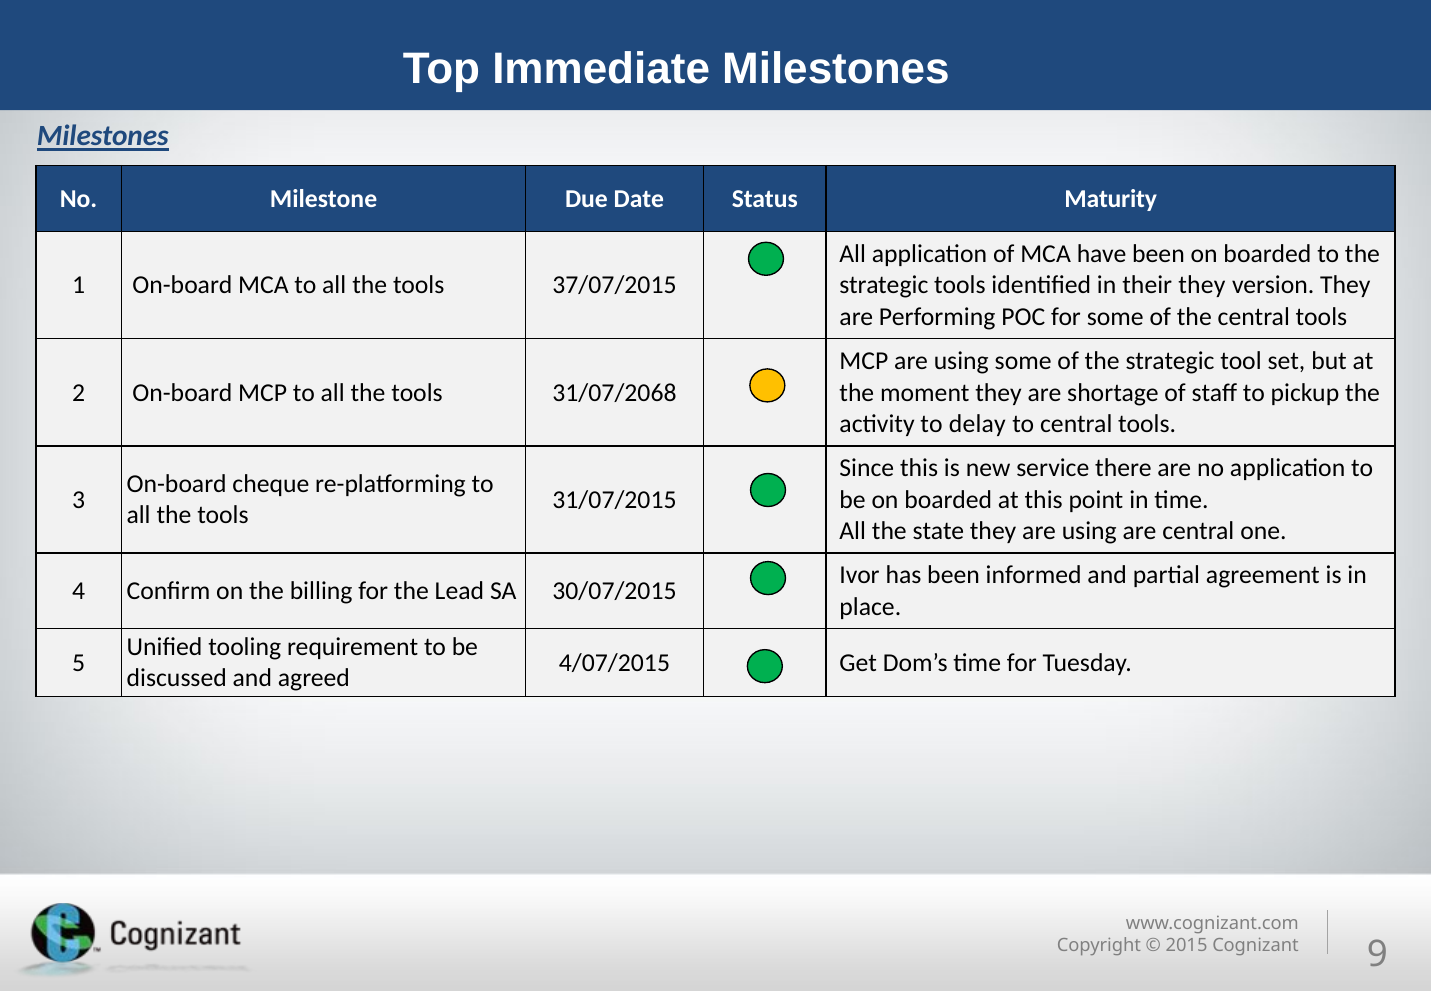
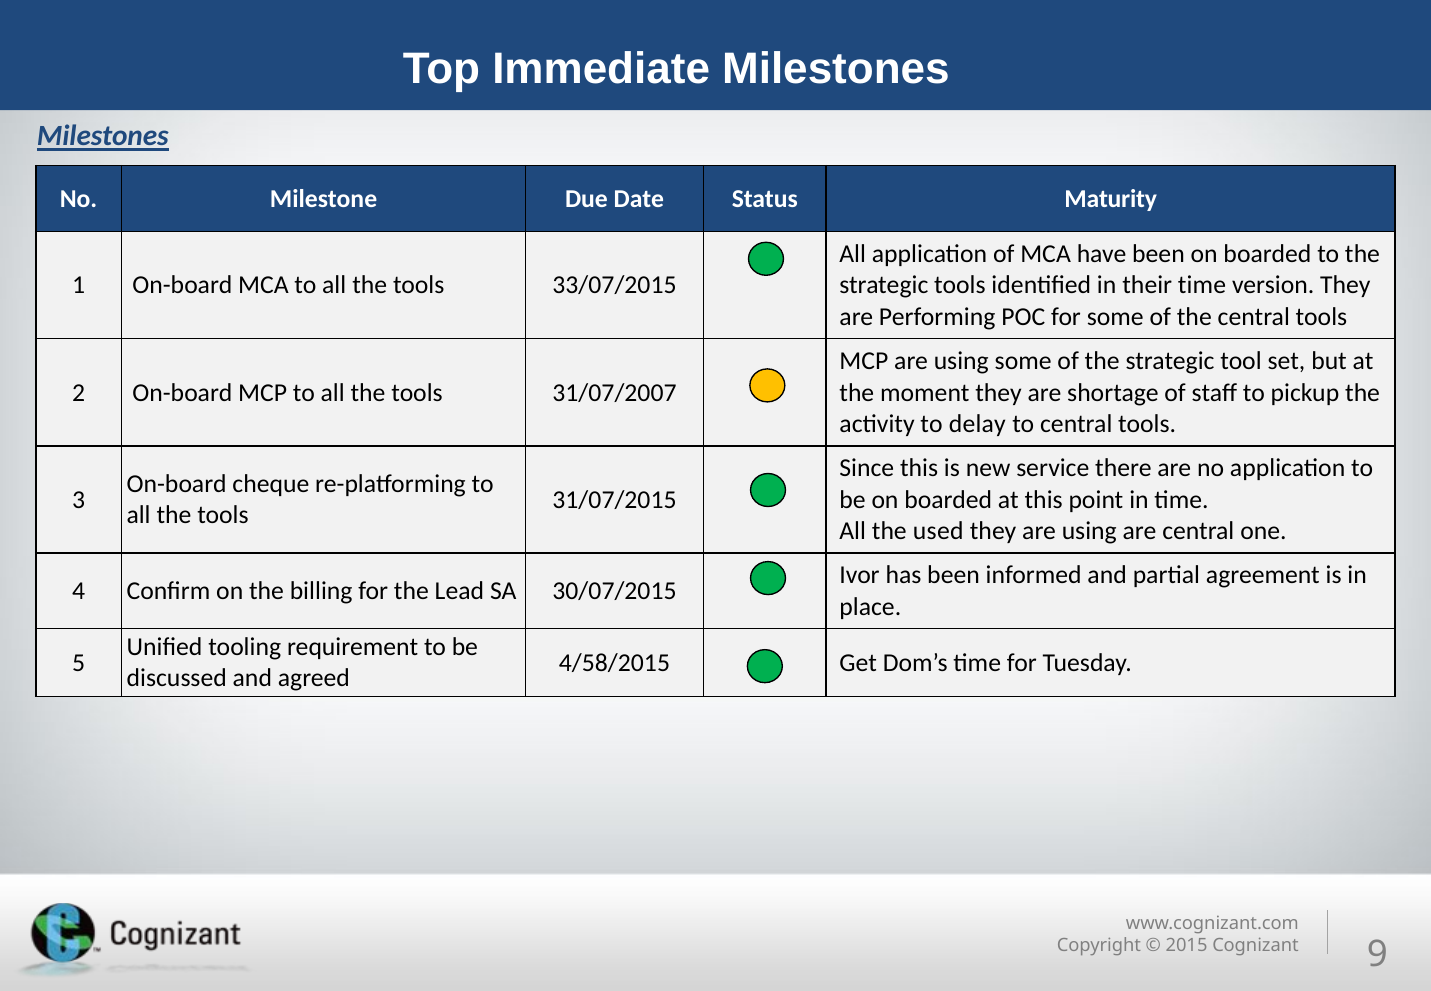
37/07/2015: 37/07/2015 -> 33/07/2015 (614, 285)
their they: they -> time (1202, 285)
31/07/2068: 31/07/2068 -> 31/07/2007 (614, 392)
state: state -> used (938, 531)
4/07/2015: 4/07/2015 -> 4/58/2015 (614, 663)
